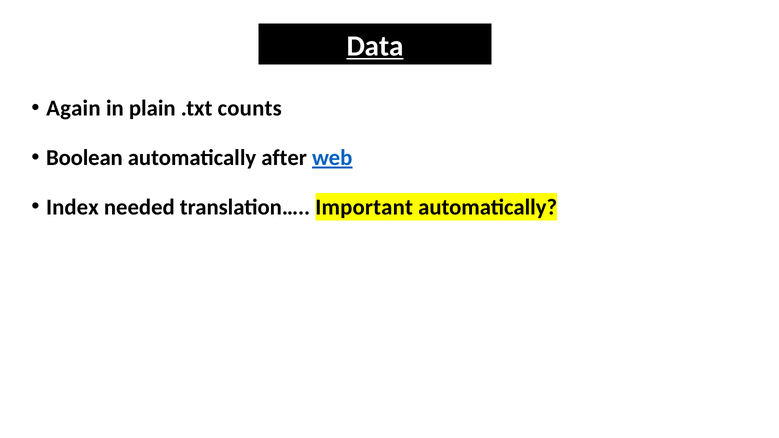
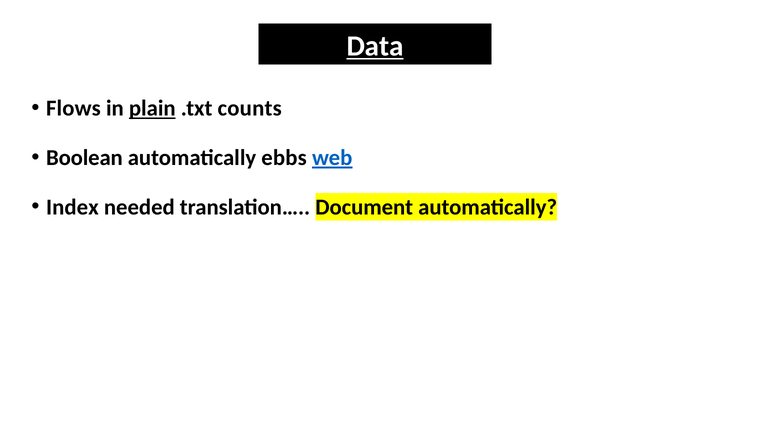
Again: Again -> Flows (73, 108)
plain underline: none -> present (152, 108)
after: after -> ebbs (284, 158)
Important: Important -> Document (364, 207)
